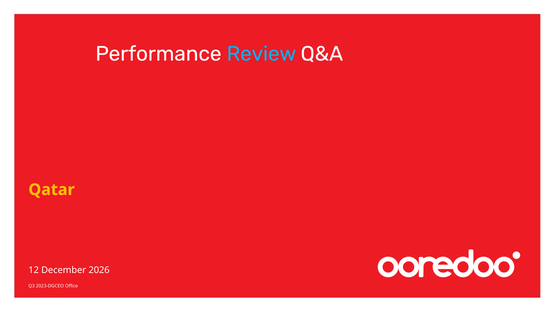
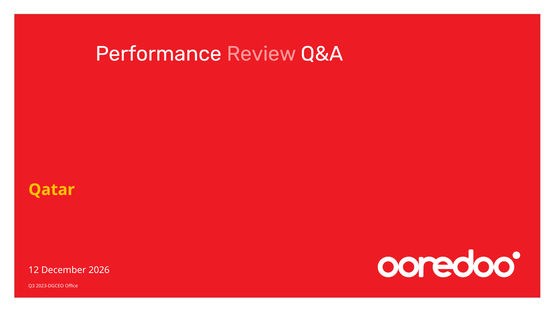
Review colour: light blue -> pink (261, 54)
